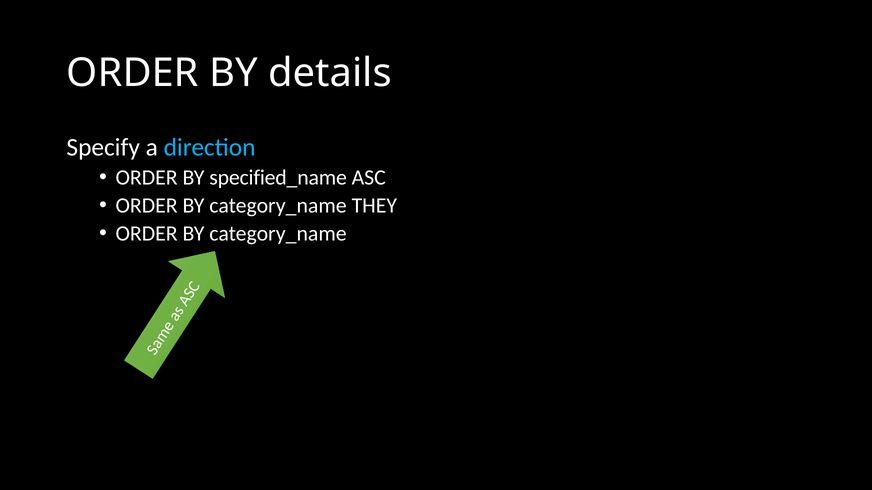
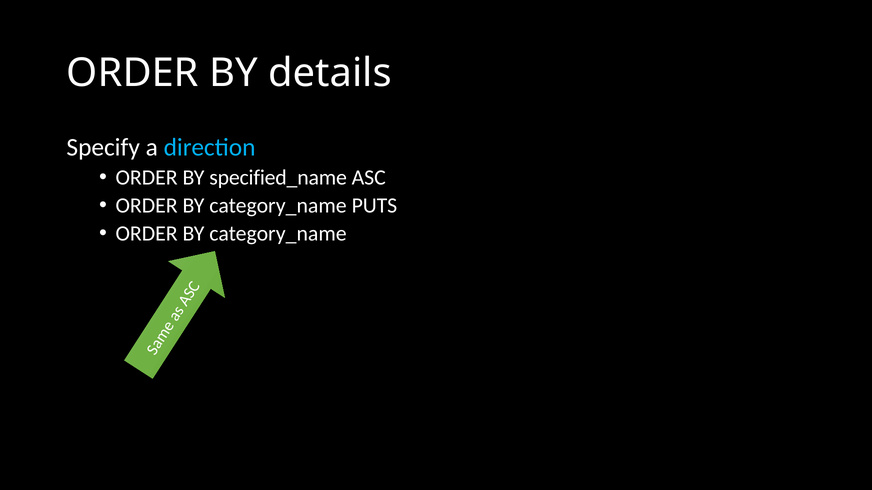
THEY: THEY -> PUTS (374, 206)
